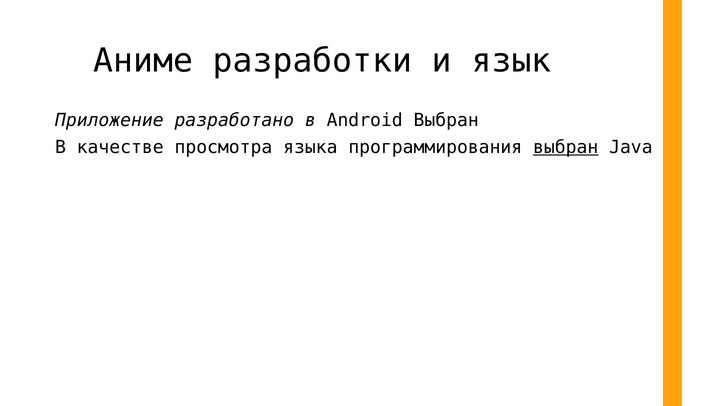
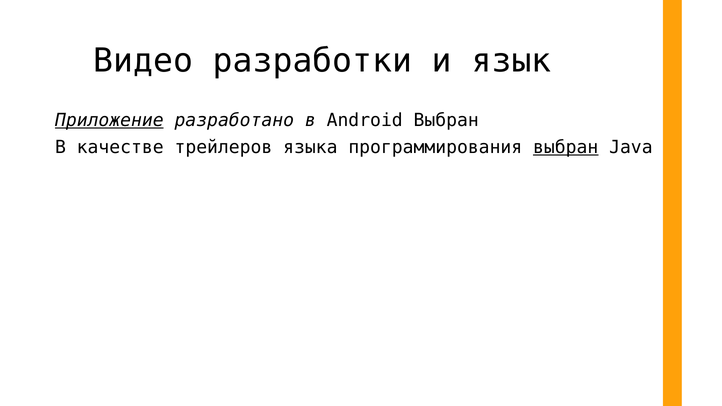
Аниме: Аниме -> Видео (143, 61)
Приложение underline: none -> present (109, 120)
просмотра: просмотра -> трейлеров (223, 147)
